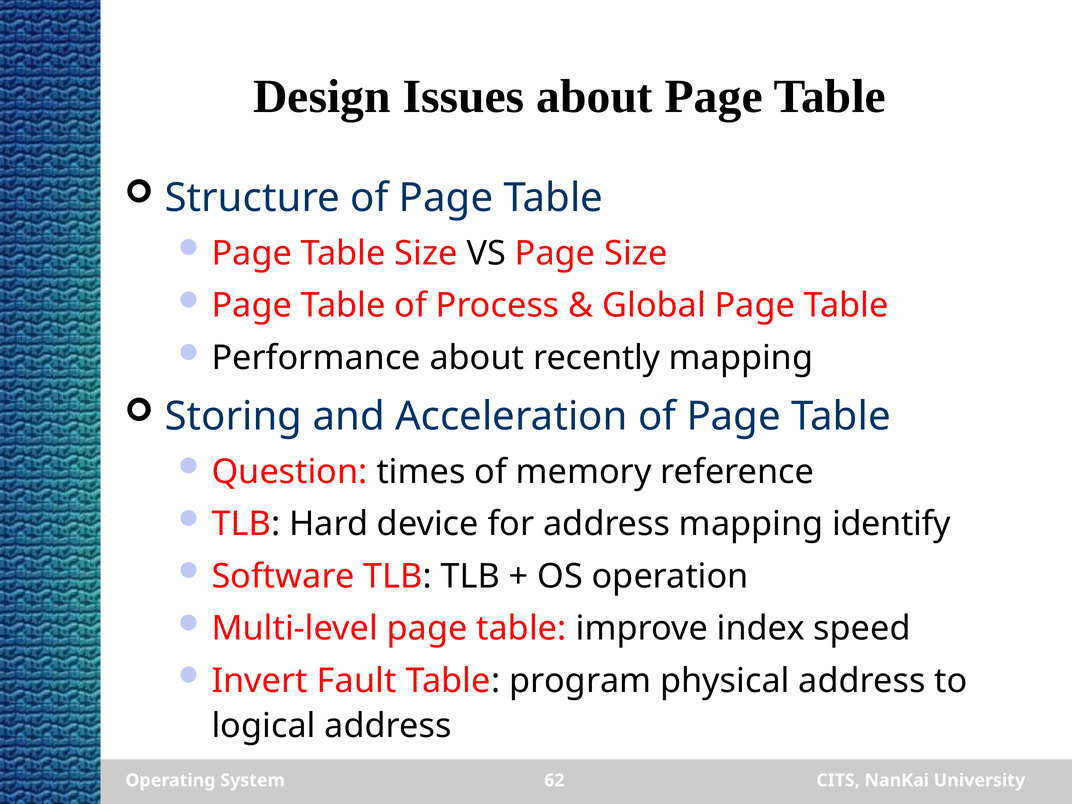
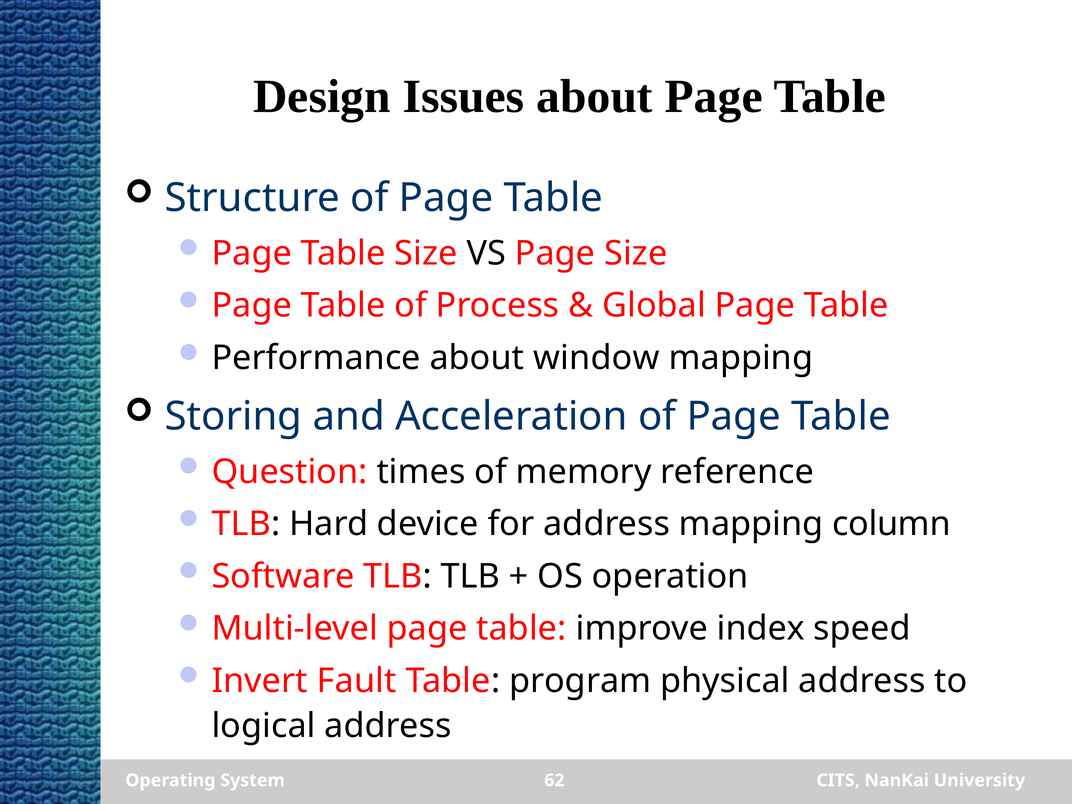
recently: recently -> window (596, 358)
identify: identify -> column (891, 524)
